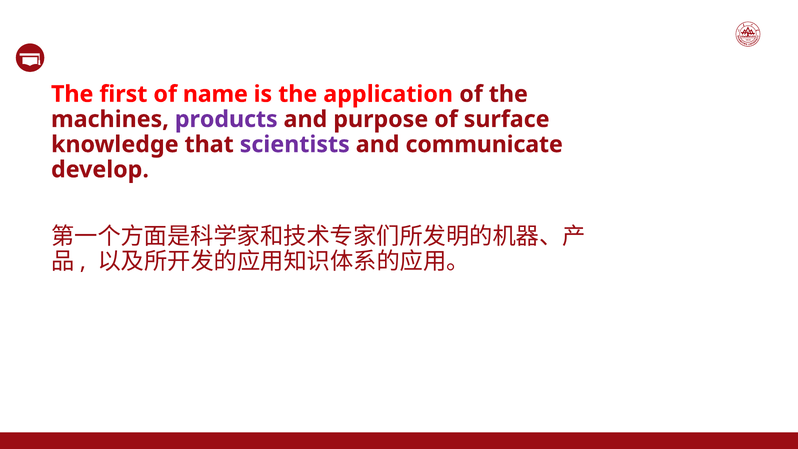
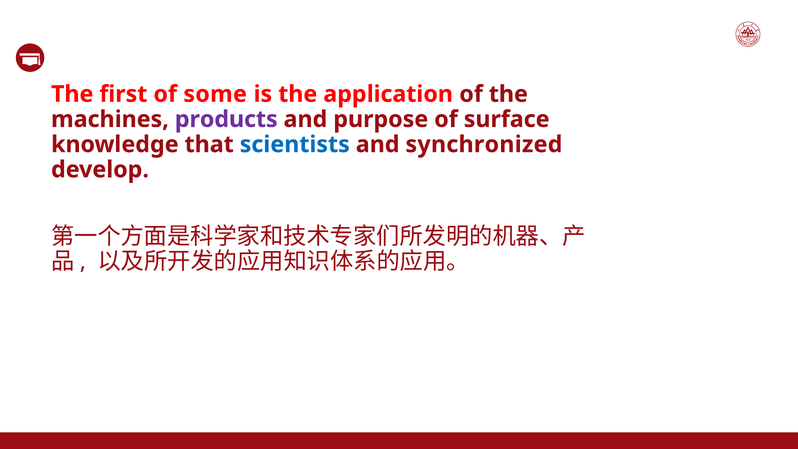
name: name -> some (215, 94)
scientists colour: purple -> blue (295, 144)
communicate: communicate -> synchronized (484, 144)
